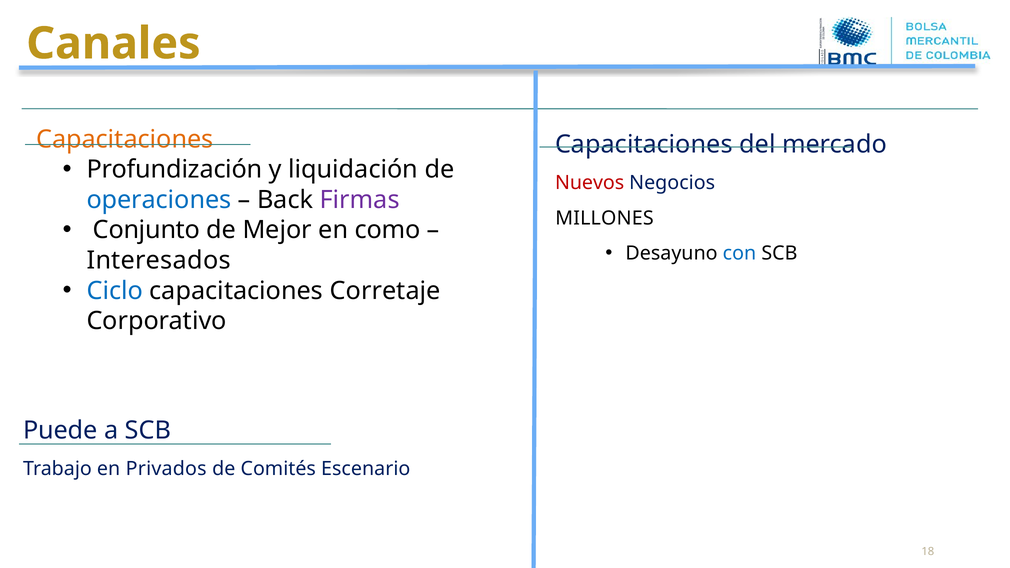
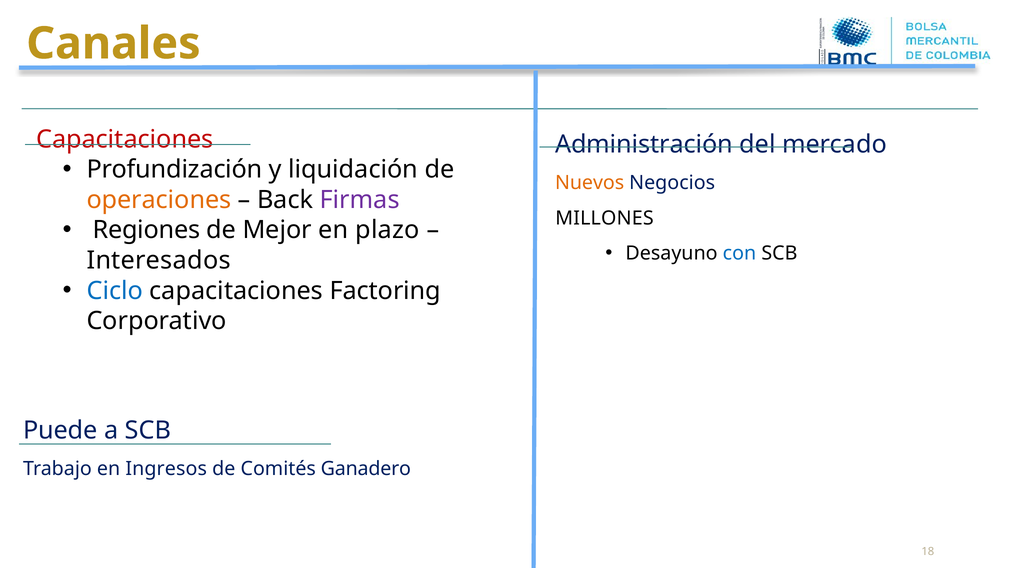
Capacitaciones colour: orange -> red (125, 139)
Capacitaciones: Capacitaciones -> Administración (644, 144)
Nuevos colour: red -> orange (590, 183)
operaciones colour: blue -> orange (159, 200)
Conjunto: Conjunto -> Regiones (146, 230)
como: como -> plazo (387, 230)
Corretaje: Corretaje -> Factoring (385, 291)
Privados: Privados -> Ingresos (166, 469)
Escenario: Escenario -> Ganadero (366, 469)
